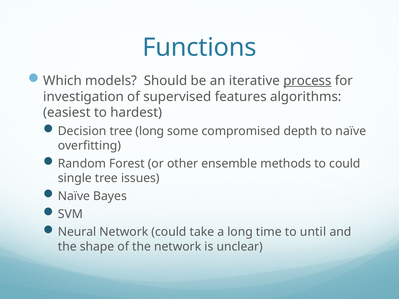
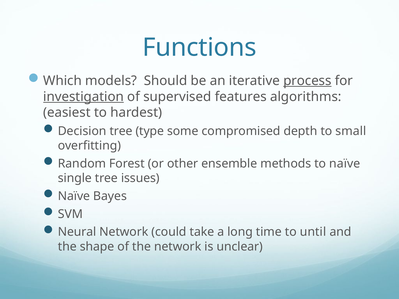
investigation underline: none -> present (84, 97)
tree long: long -> type (150, 131)
to naïve: naïve -> small (351, 131)
to could: could -> naïve (345, 164)
